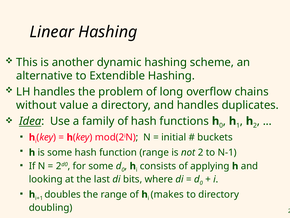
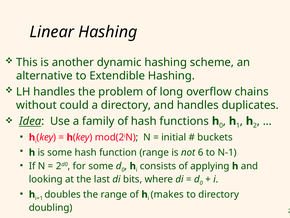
value: value -> could (74, 105)
not 2: 2 -> 6 (201, 152)
